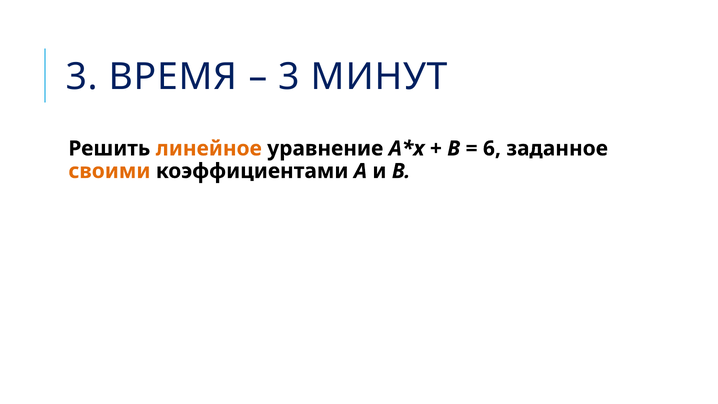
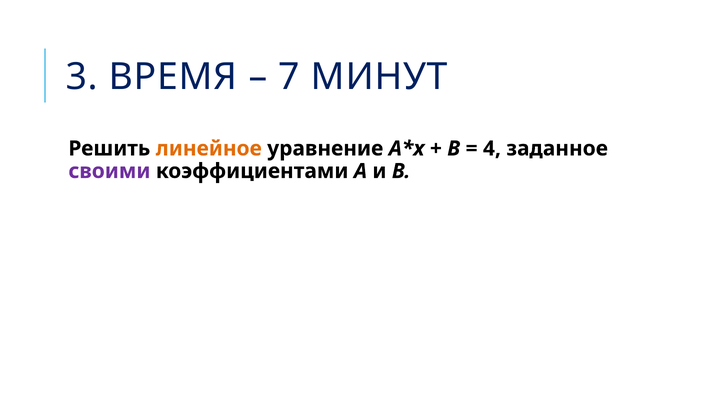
3: 3 -> 7 (289, 77)
6: 6 -> 4 (492, 148)
своими colour: orange -> purple (109, 171)
